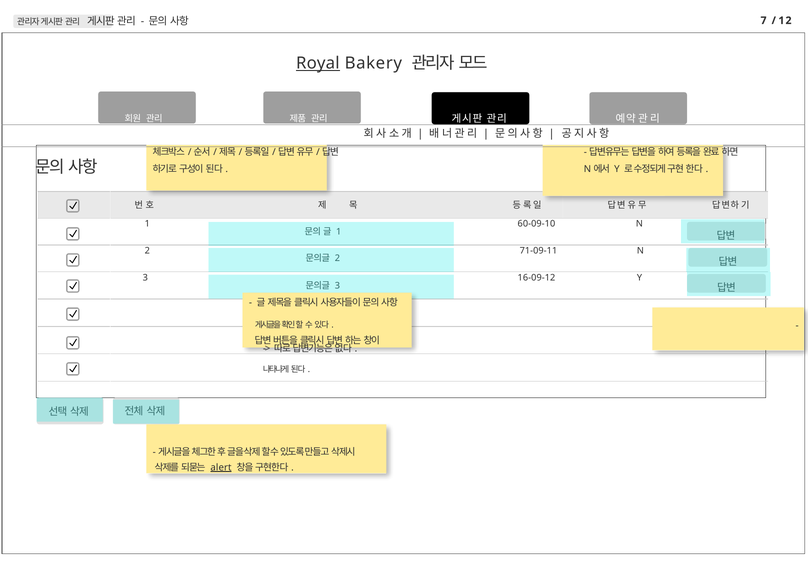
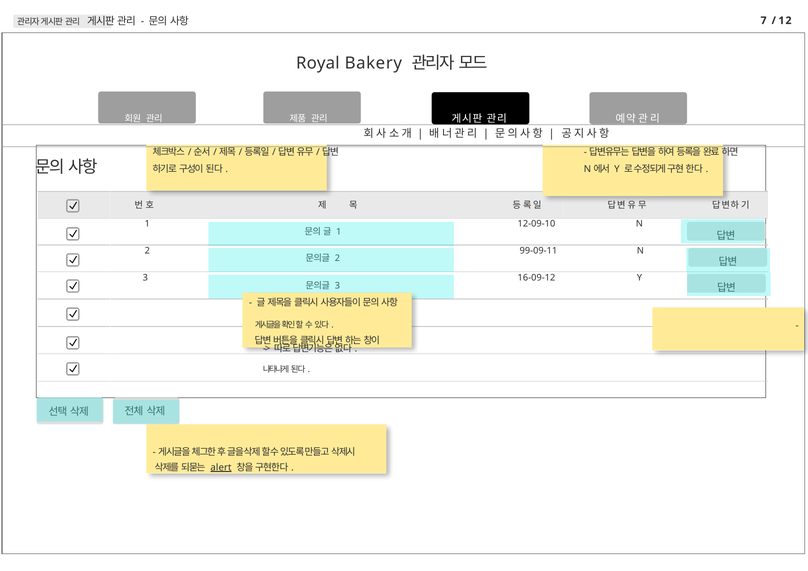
Royal underline: present -> none (318, 63)
60-09-10: 60-09-10 -> 12-09-10 (536, 224)
71-09-11: 71-09-11 -> 99-09-11 (538, 251)
